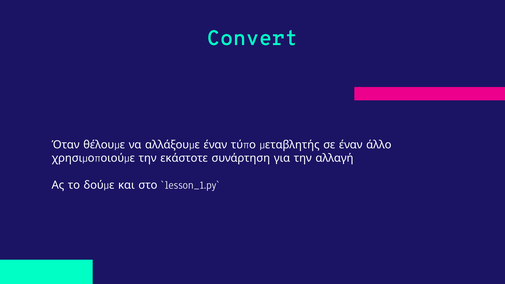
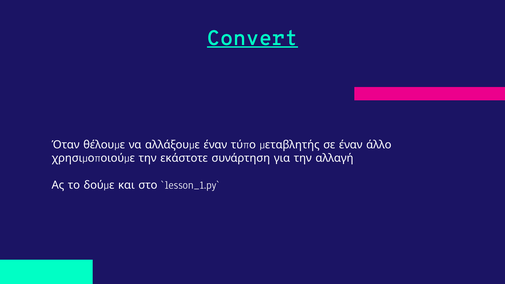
Convert underline: none -> present (252, 38)
